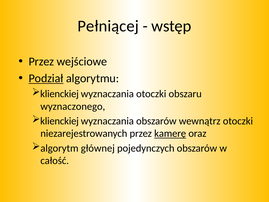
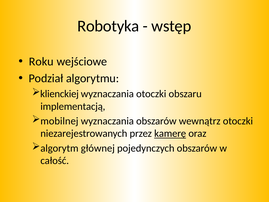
Pełniącej: Pełniącej -> Robotyka (108, 26)
Przez: Przez -> Roku (41, 62)
Podział underline: present -> none (46, 78)
wyznaczonego: wyznaczonego -> implementacją (73, 106)
klienckiej: klienckiej -> mobilnej (59, 121)
